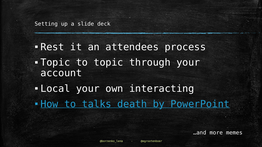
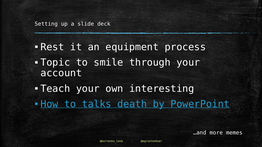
attendees: attendees -> equipment (132, 47)
to topic: topic -> smile (109, 63)
Local: Local -> Teach (55, 89)
interacting: interacting -> interesting (162, 89)
